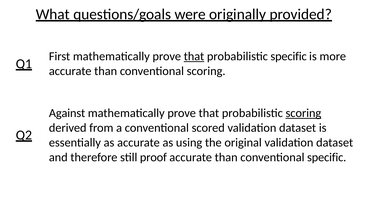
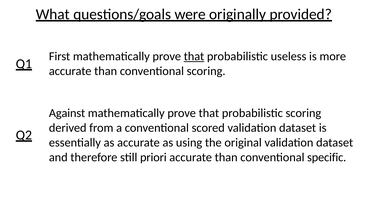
probabilistic specific: specific -> useless (289, 56)
scoring underline: present -> none (303, 113)
proof: proof -> priori (153, 157)
